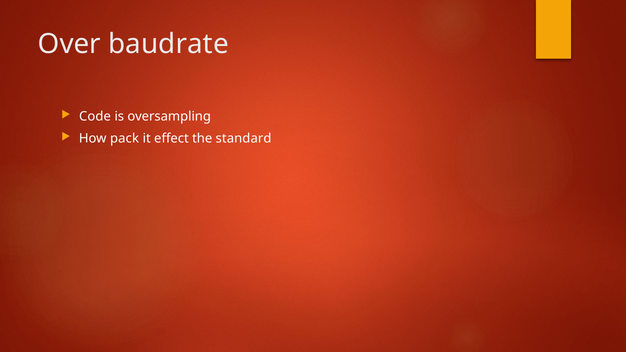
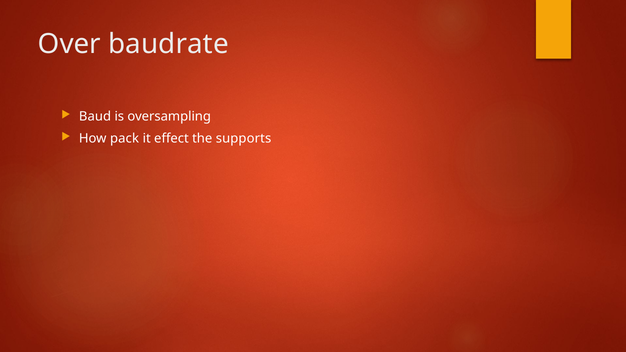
Code: Code -> Baud (95, 116)
standard: standard -> supports (244, 139)
